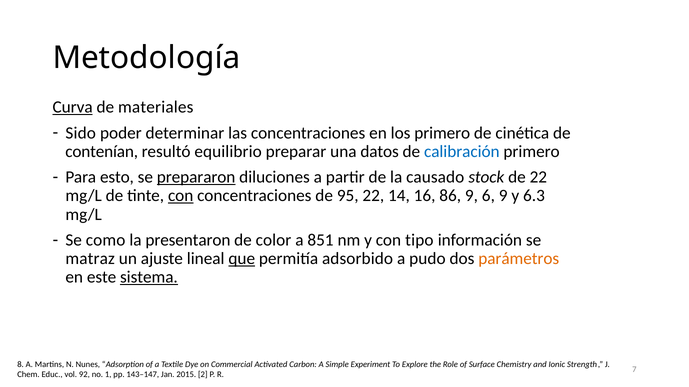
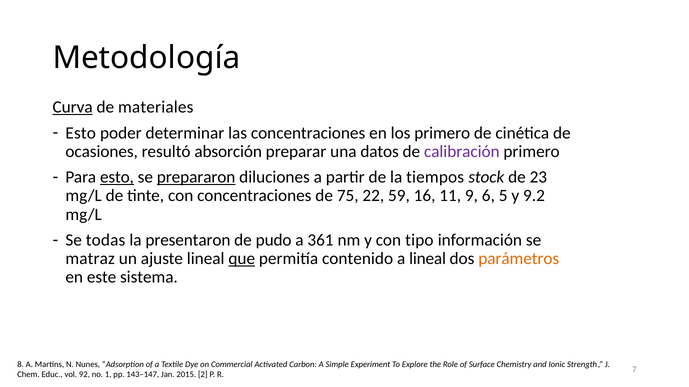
Sido: Sido -> Esto (81, 133)
contenían: contenían -> ocasiones (102, 152)
equilibrio: equilibrio -> absorción (228, 152)
calibración colour: blue -> purple (462, 152)
esto underline: none -> present (117, 177)
causado: causado -> tiempos (435, 177)
de 22: 22 -> 23 (538, 177)
con underline: present -> none (181, 196)
95: 95 -> 75 (348, 196)
14: 14 -> 59 (399, 196)
86: 86 -> 11 (450, 196)
6 9: 9 -> 5 (503, 196)
6.3: 6.3 -> 9.2 (534, 196)
como: como -> todas (106, 240)
color: color -> pudo (274, 240)
851: 851 -> 361 (320, 240)
adsorbido: adsorbido -> contenido (358, 259)
a pudo: pudo -> lineal (428, 259)
sistema underline: present -> none (149, 278)
